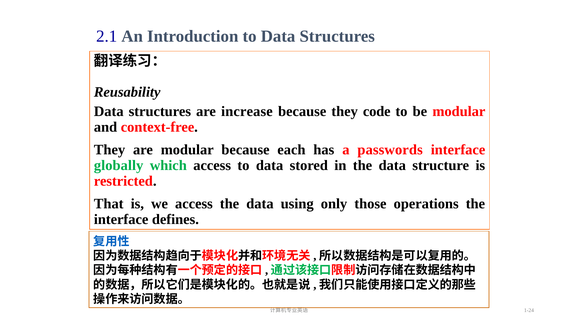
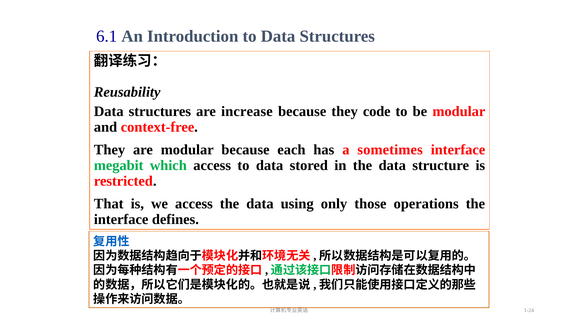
2.1: 2.1 -> 6.1 (107, 36)
passwords: passwords -> sometimes (390, 150)
globally: globally -> megabit (119, 165)
